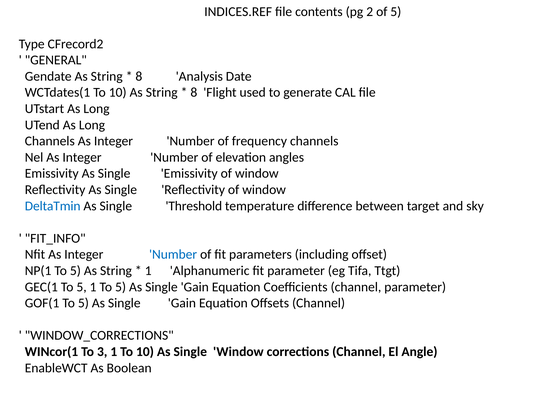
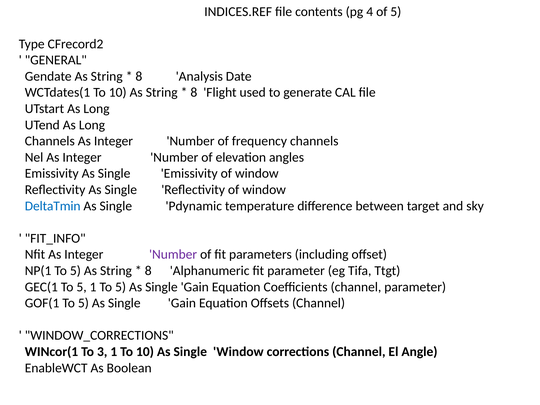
2: 2 -> 4 (370, 12)
Threshold: Threshold -> Pdynamic (194, 206)
Number colour: blue -> purple (173, 255)
1: 1 -> 8 (148, 271)
